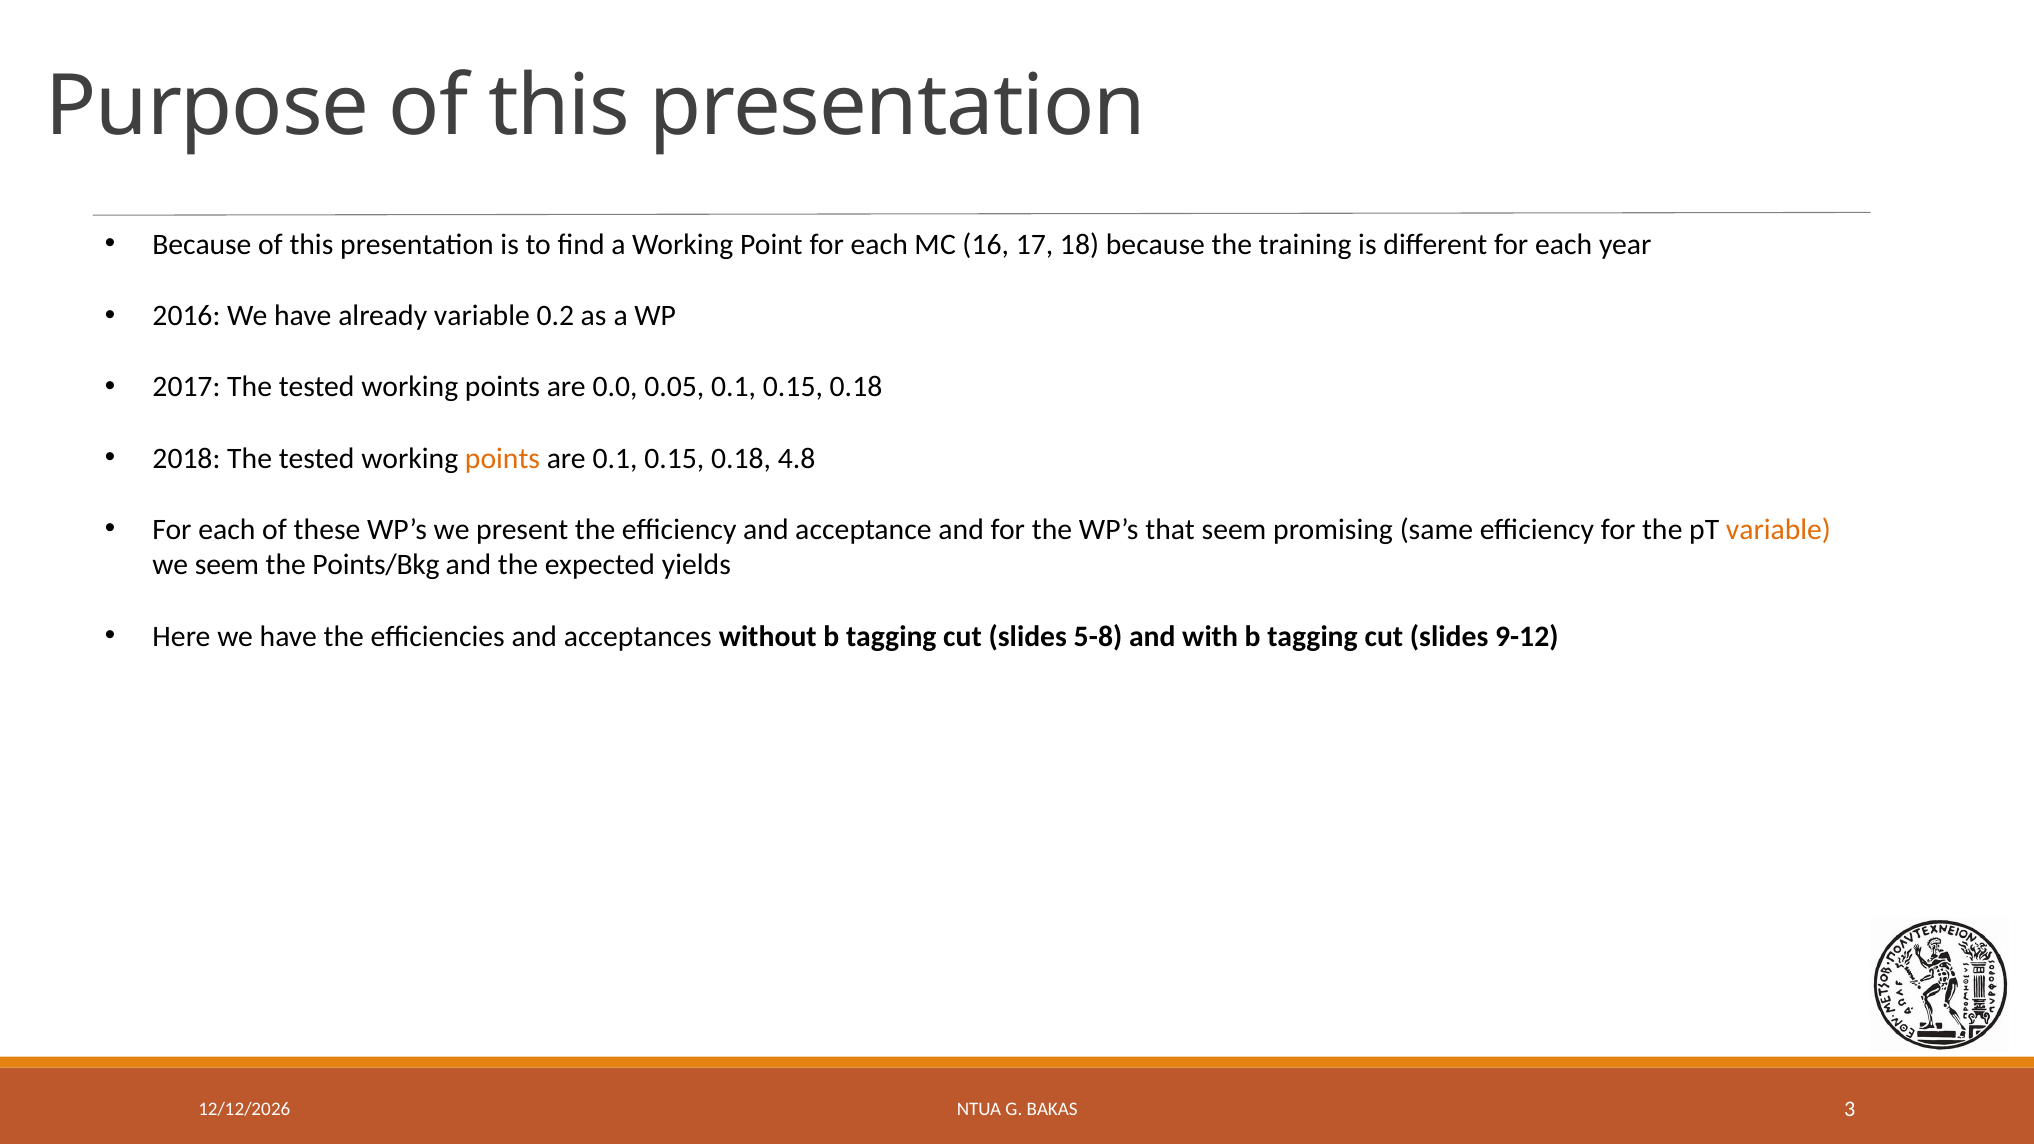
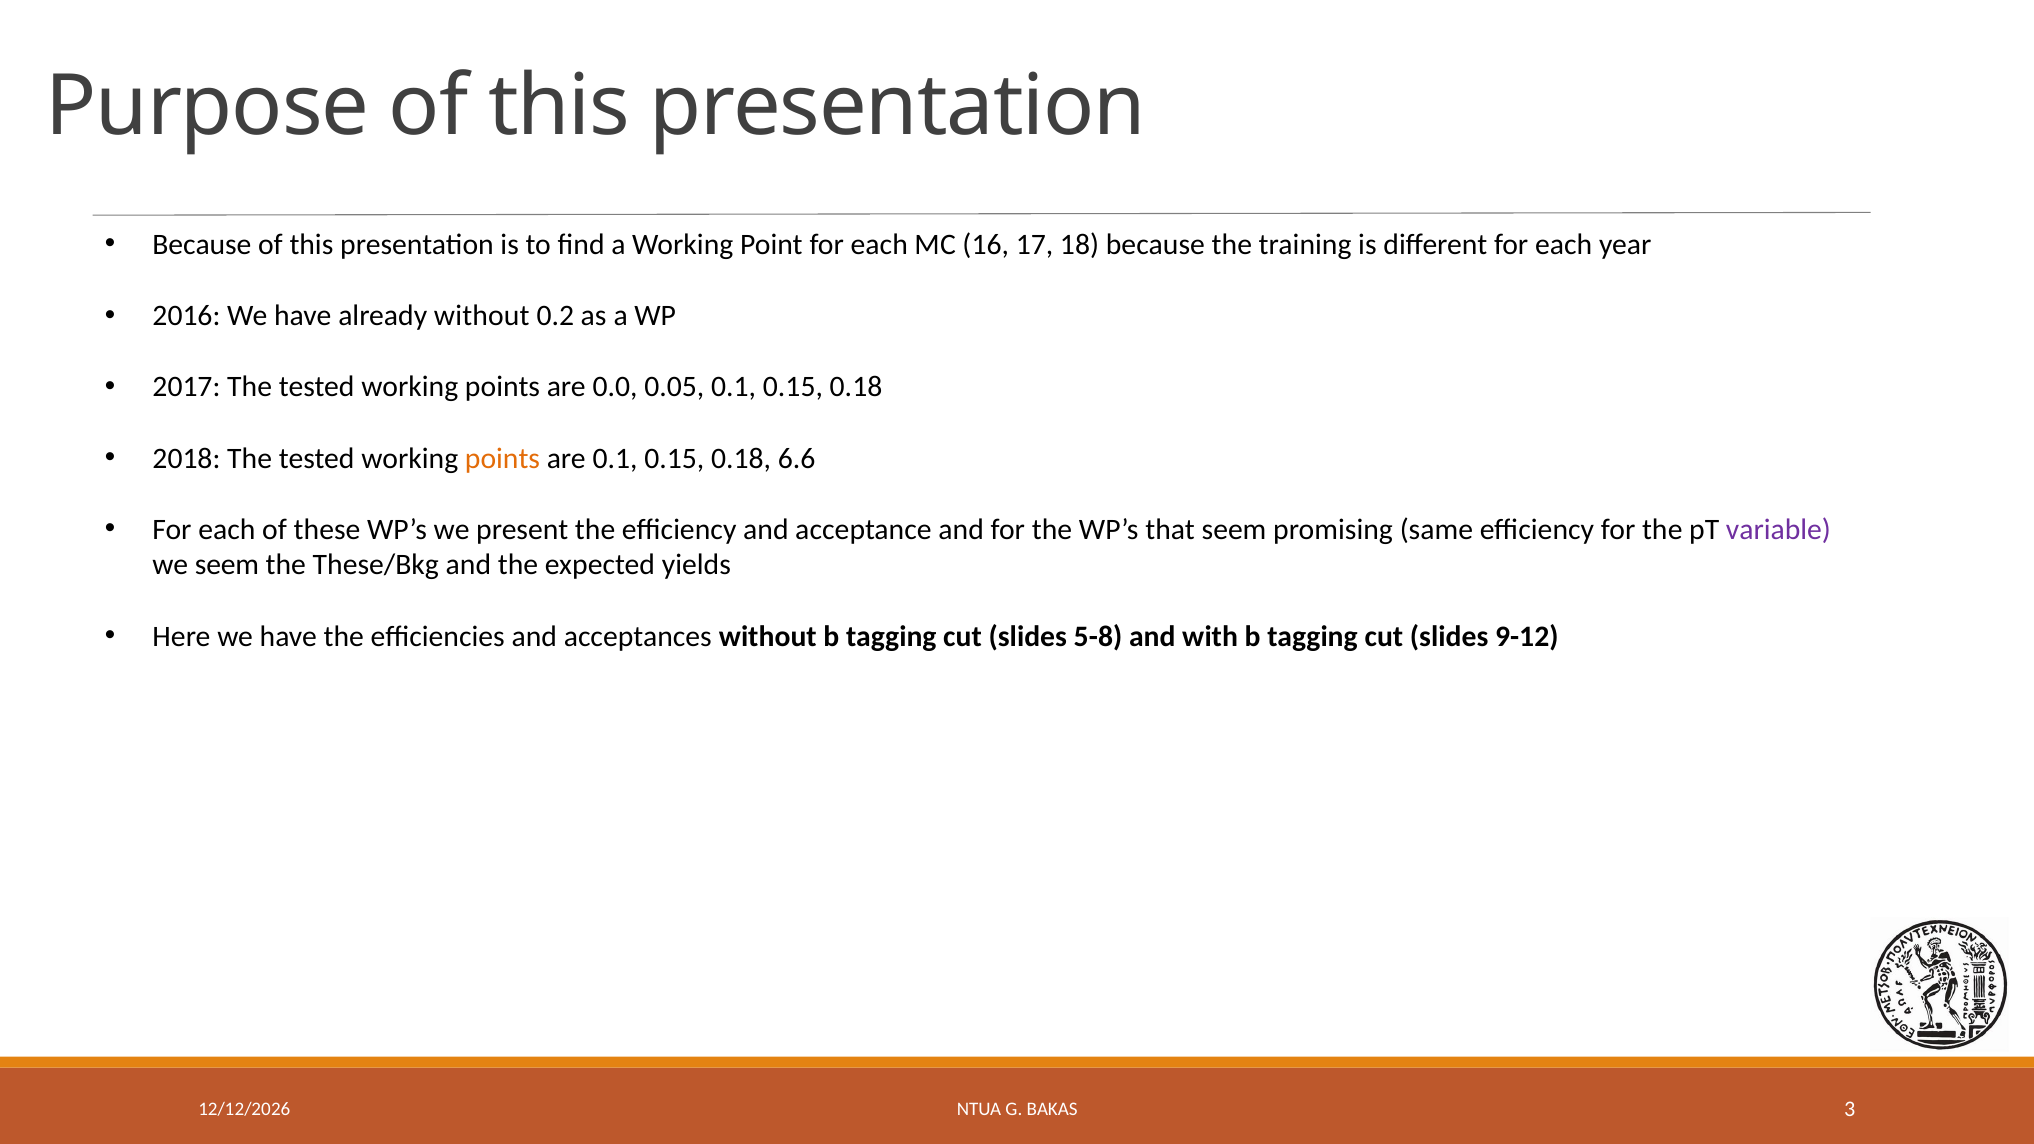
already variable: variable -> without (482, 316)
4.8: 4.8 -> 6.6 (797, 458)
variable colour: orange -> purple (1778, 530)
Points/Bkg: Points/Bkg -> These/Bkg (376, 565)
